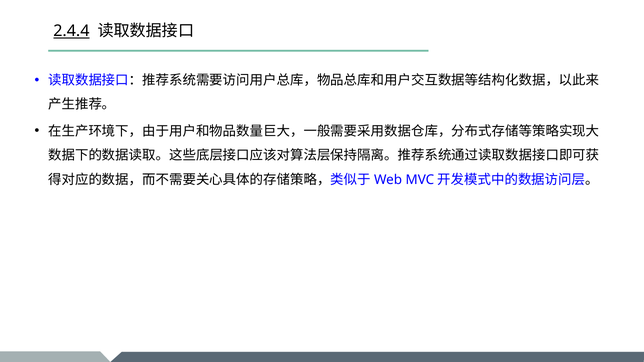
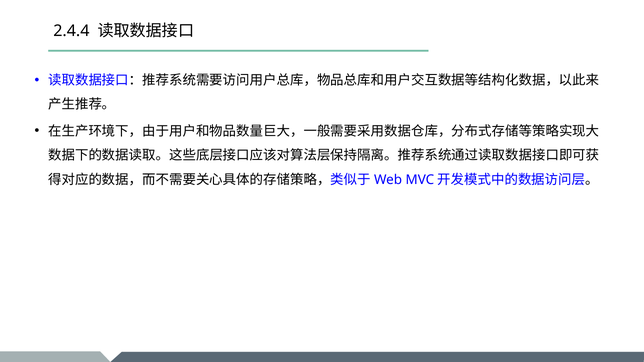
2.4.4 underline: present -> none (71, 31)
